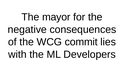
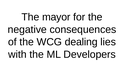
commit: commit -> dealing (81, 42)
